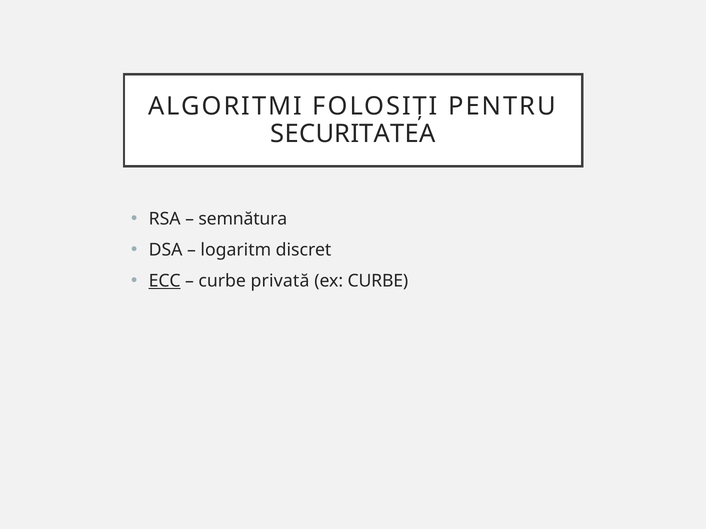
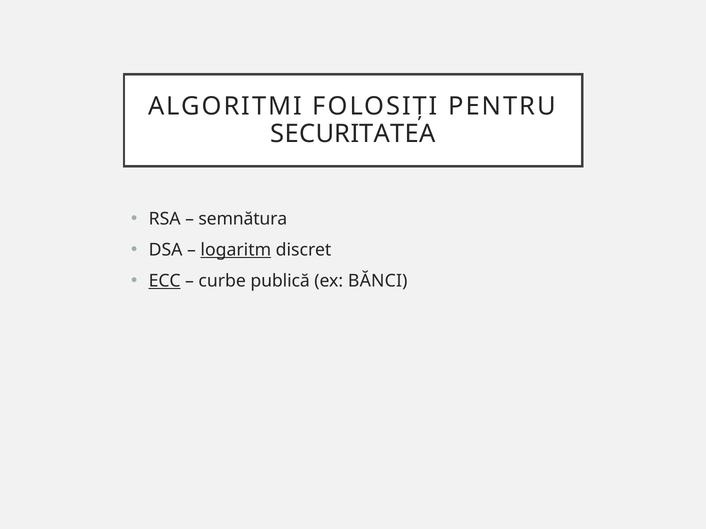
logaritm underline: none -> present (236, 250)
privată: privată -> publică (280, 281)
ex CURBE: CURBE -> BĂNCI (378, 281)
